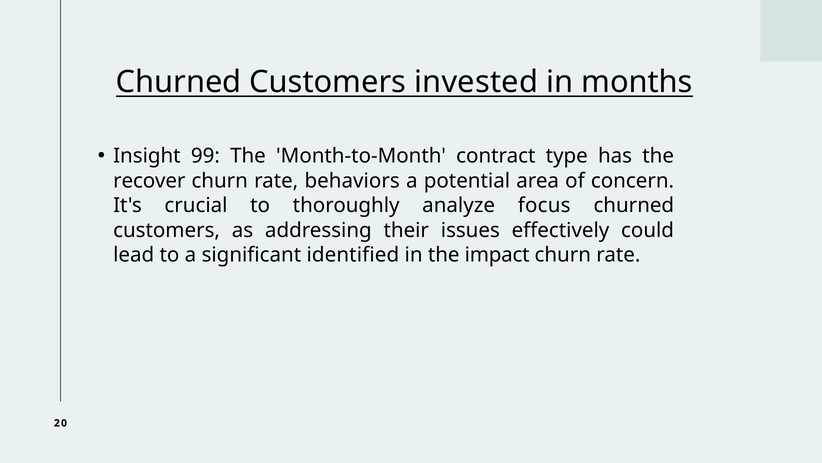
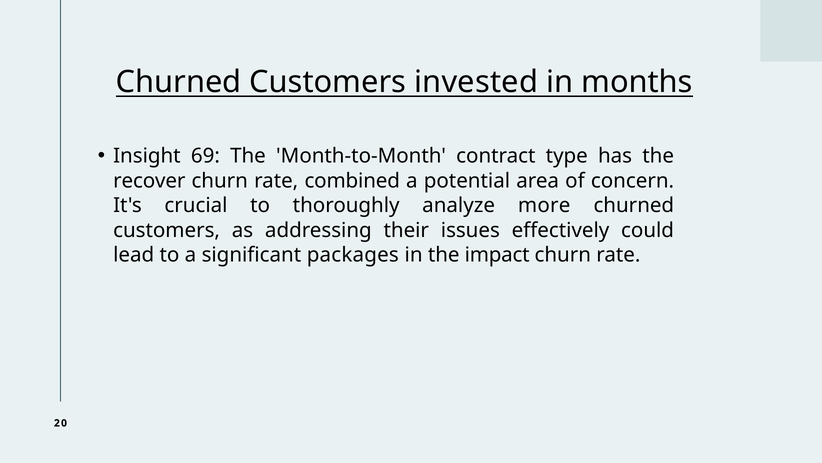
99: 99 -> 69 (205, 156)
behaviors: behaviors -> combined (352, 181)
focus: focus -> more (544, 205)
identified: identified -> packages (353, 255)
